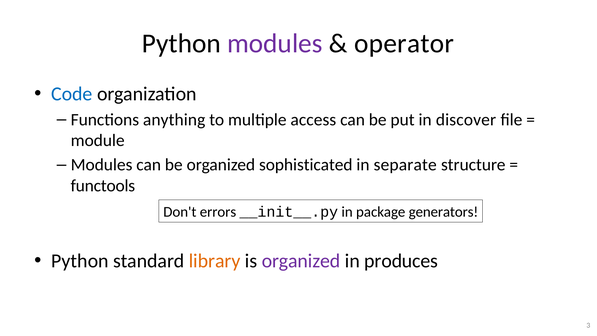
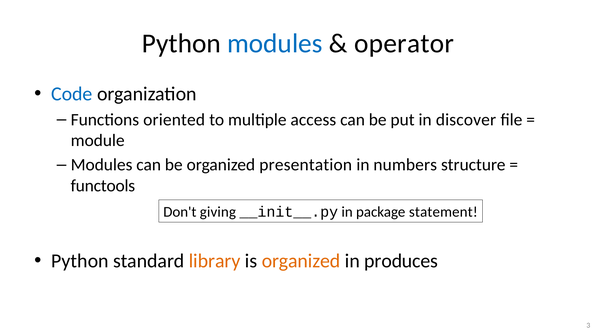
modules colour: purple -> blue (275, 43)
anything: anything -> oriented (174, 120)
sophisticated: sophisticated -> presentation (306, 165)
separate: separate -> numbers (405, 165)
errors: errors -> giving (218, 212)
generators: generators -> statement (443, 212)
organized colour: purple -> orange (301, 261)
